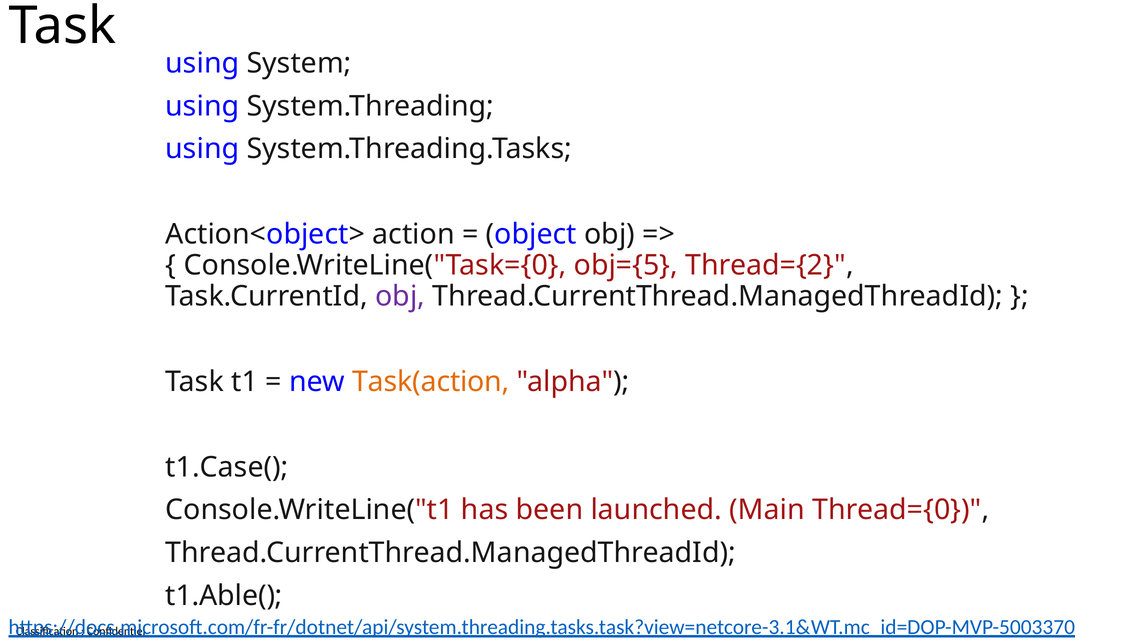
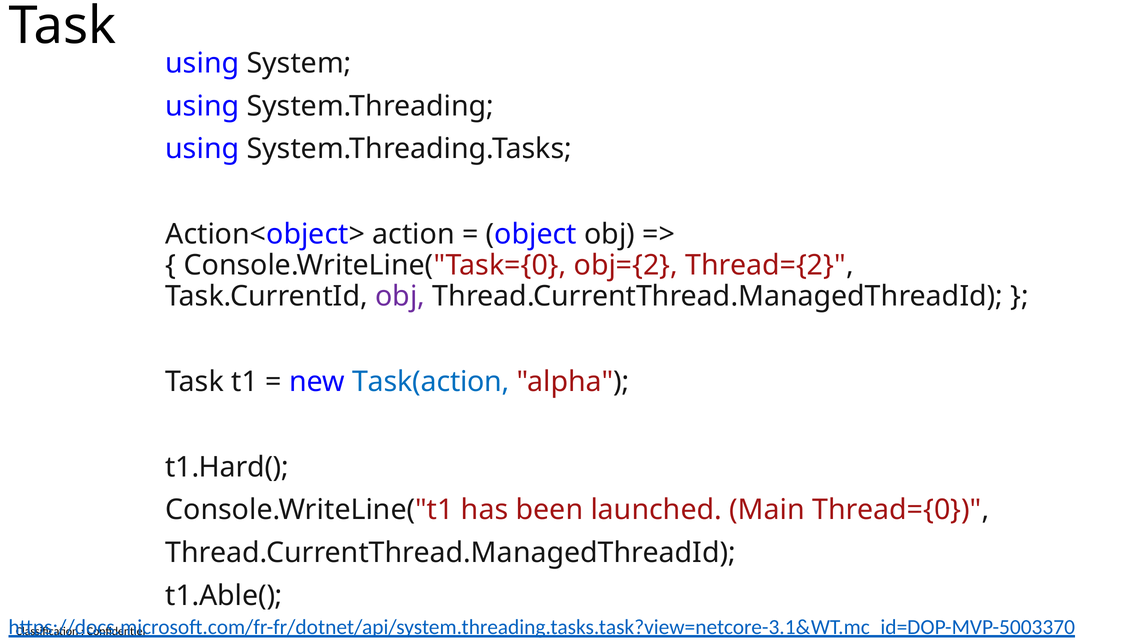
obj={5: obj={5 -> obj={2 (626, 265)
Task(action colour: orange -> blue (431, 382)
t1.Case(: t1.Case( -> t1.Hard( (227, 467)
